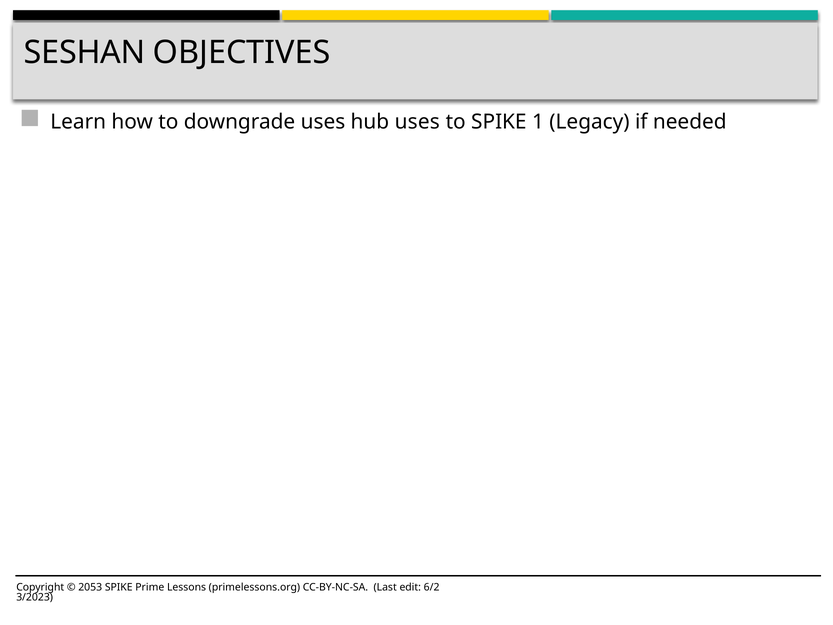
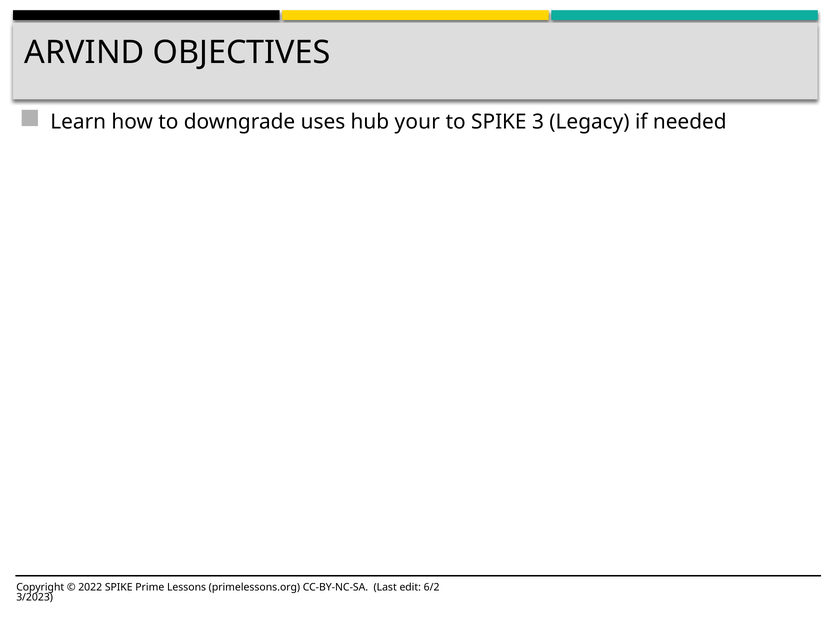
SESHAN: SESHAN -> ARVIND (84, 53)
hub uses: uses -> your (417, 122)
1: 1 -> 3 (538, 122)
2053: 2053 -> 2022 (90, 587)
